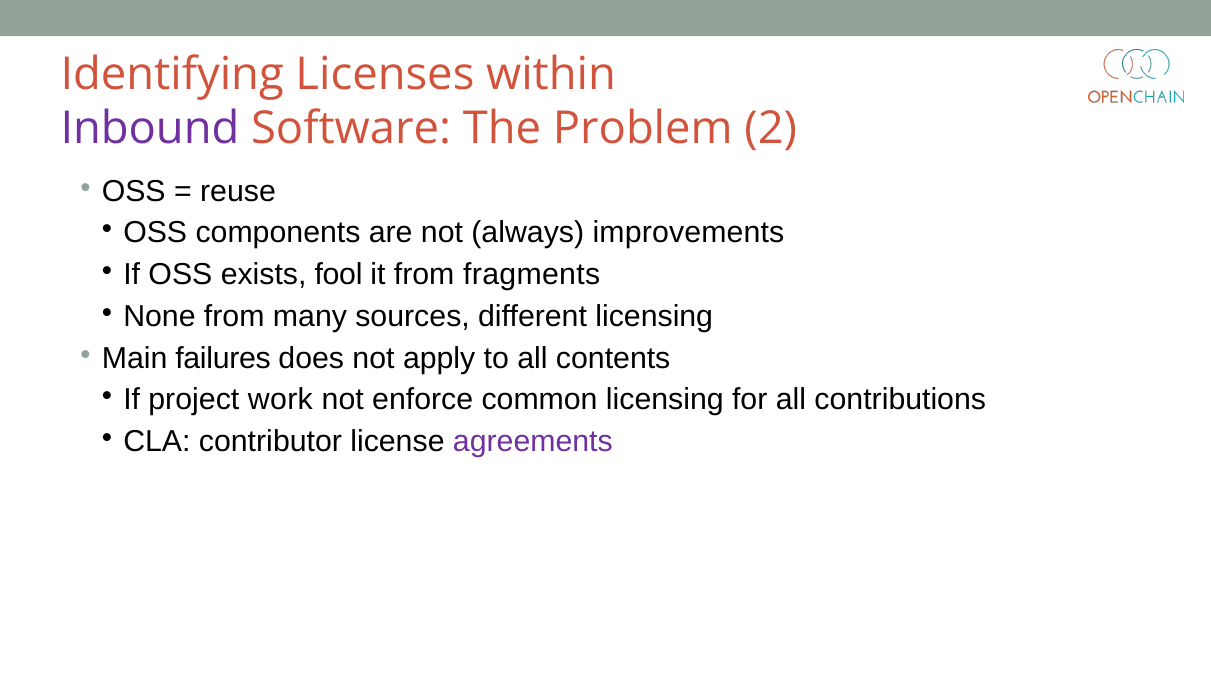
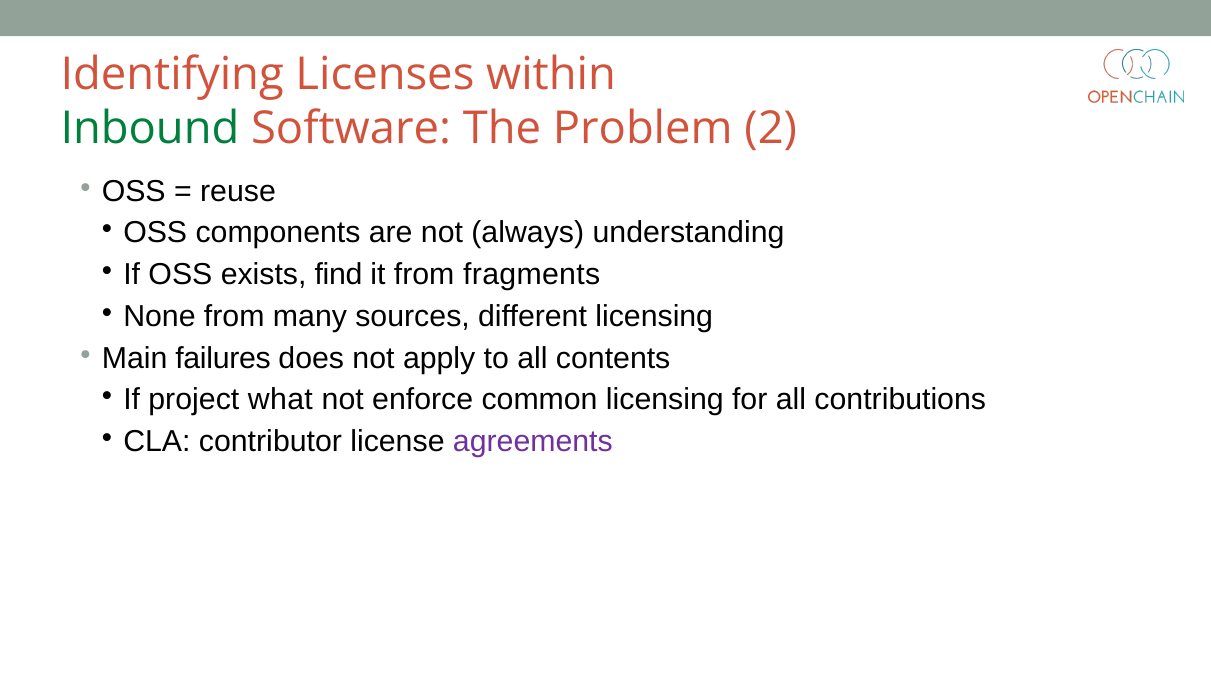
Inbound colour: purple -> green (150, 129)
improvements: improvements -> understanding (689, 233)
fool: fool -> find (339, 275)
work: work -> what (280, 400)
